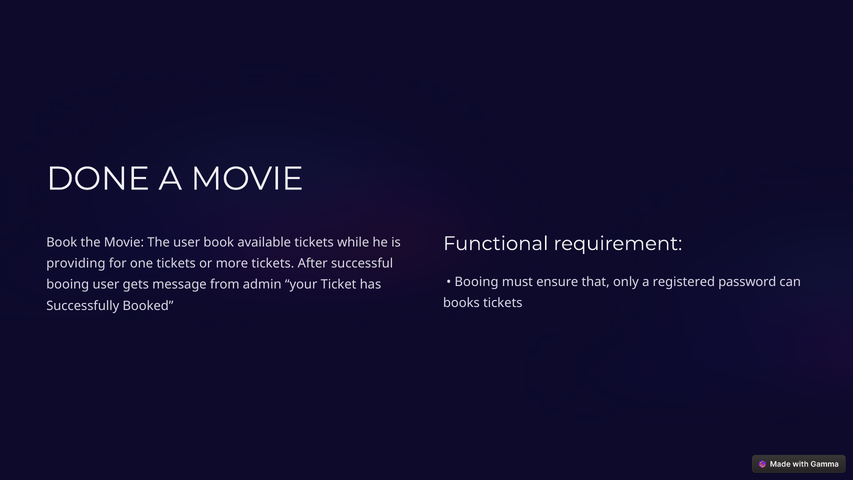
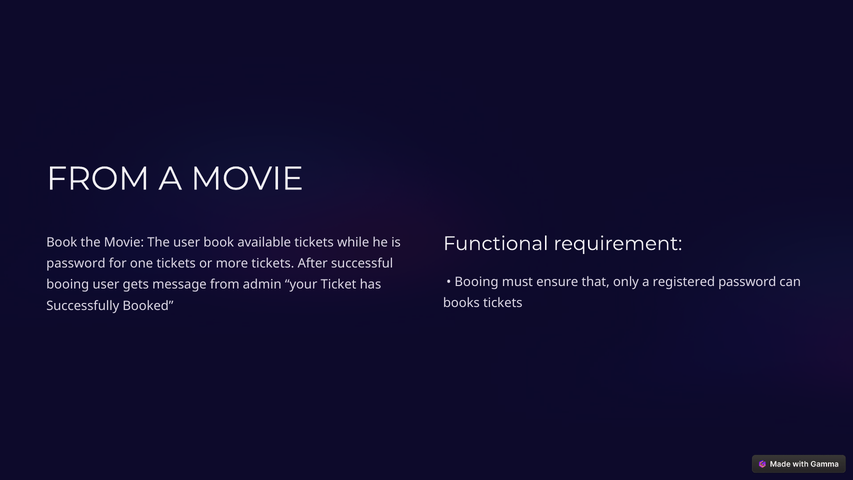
DONE: DONE -> FROM (98, 179)
providing: providing -> password (76, 263)
